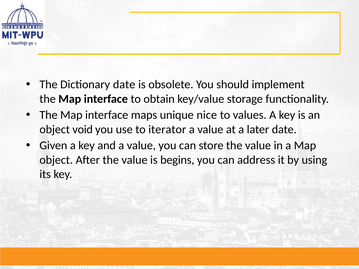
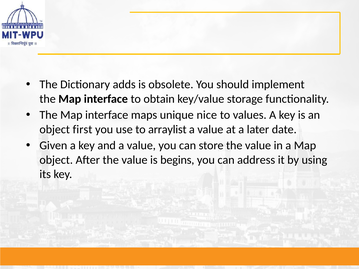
Dictionary date: date -> adds (124, 85)
void: void -> first (82, 129)
iterator: iterator -> arraylist (167, 129)
